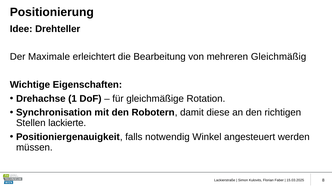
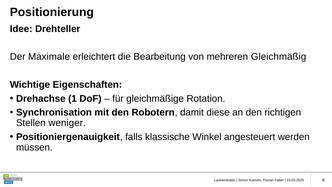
lackierte: lackierte -> weniger (67, 123)
notwendig: notwendig -> klassische (167, 137)
